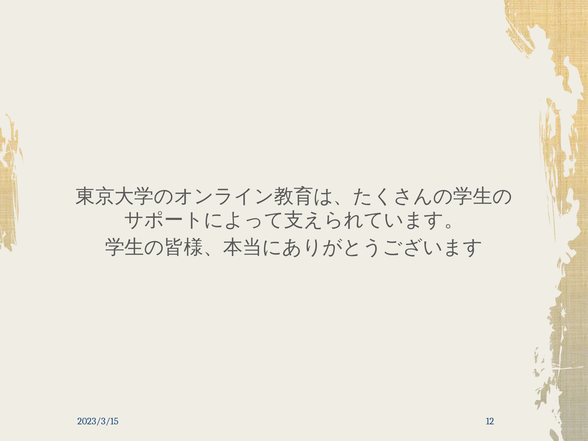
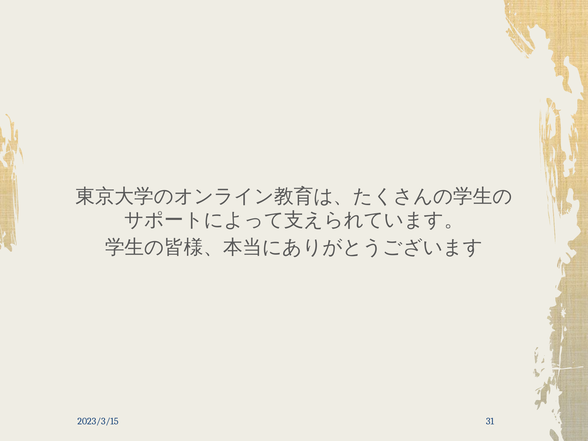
12: 12 -> 31 (490, 421)
